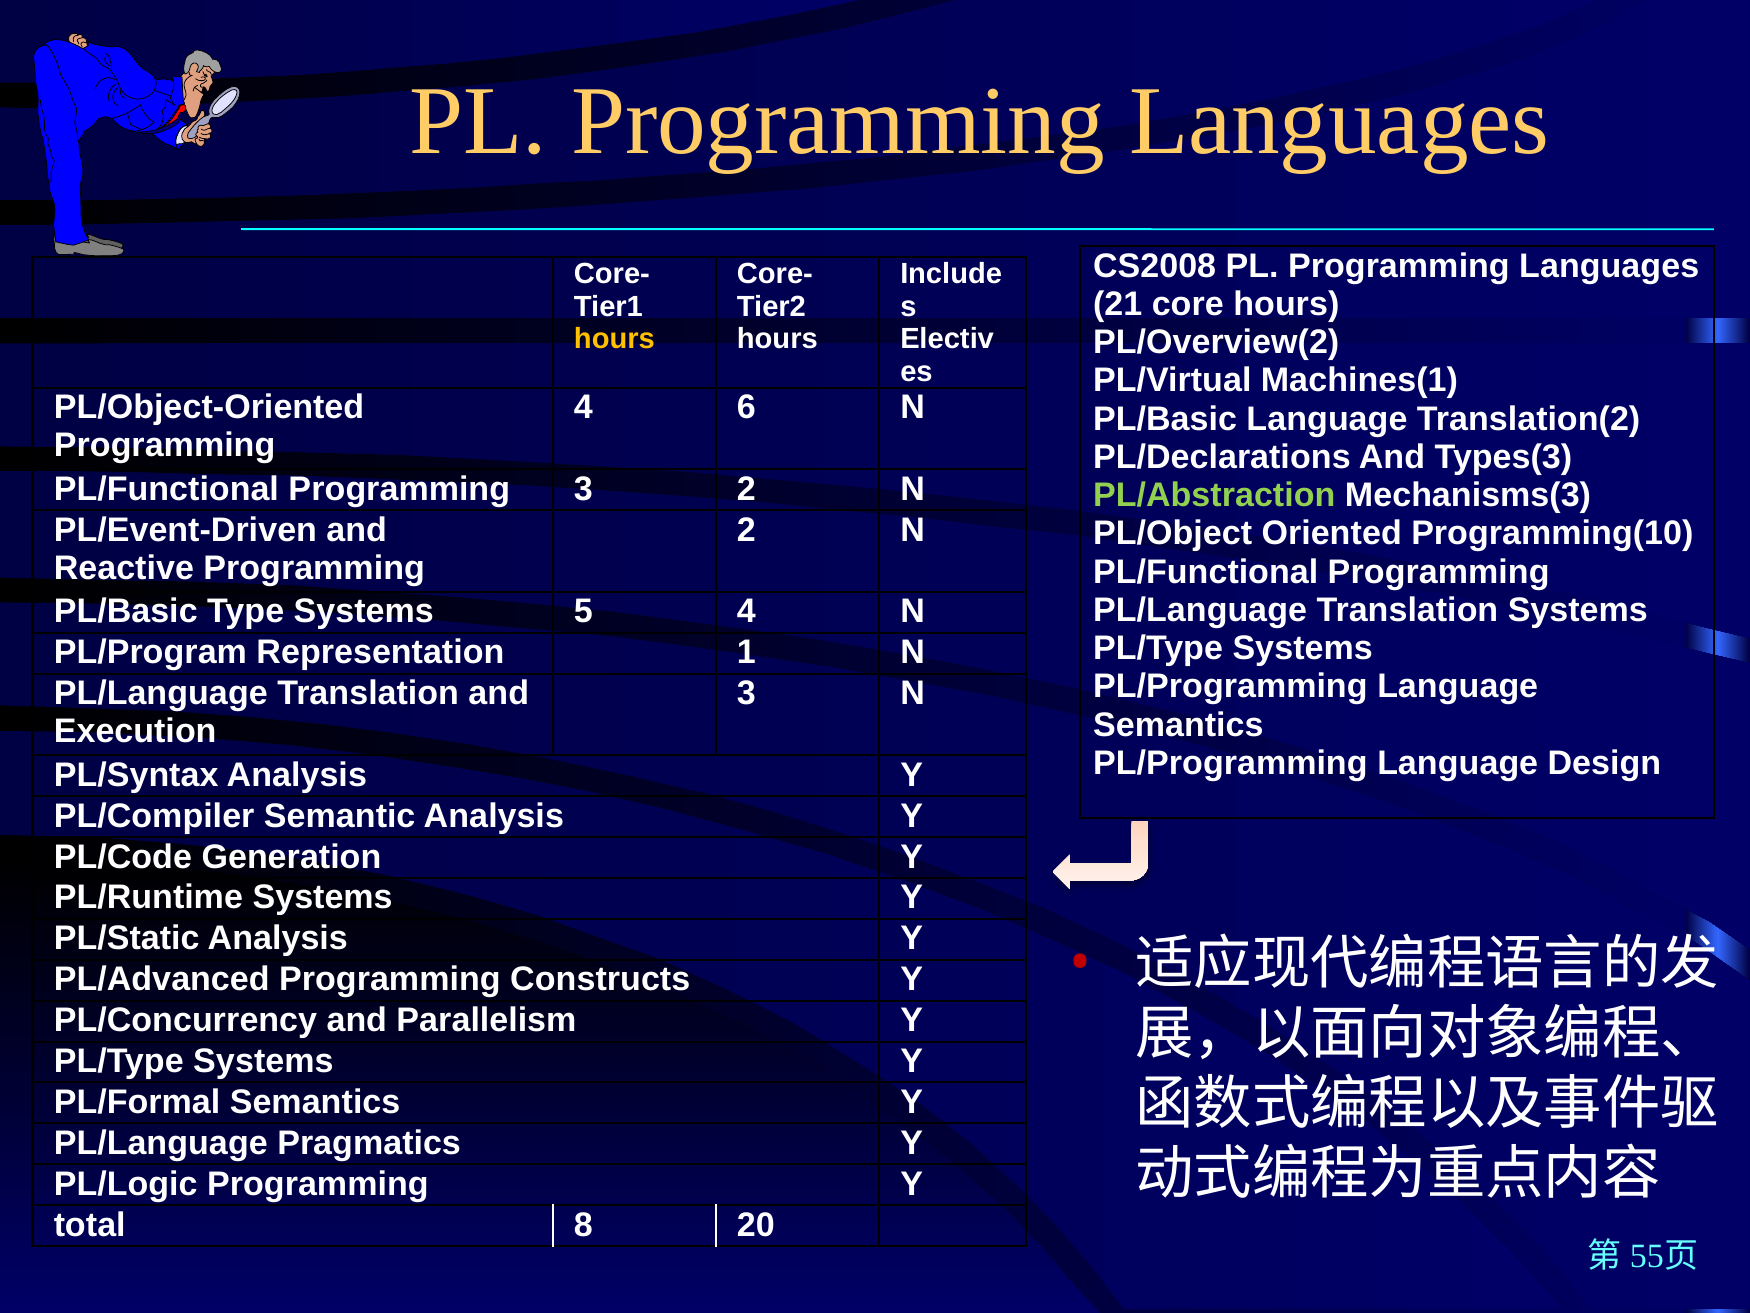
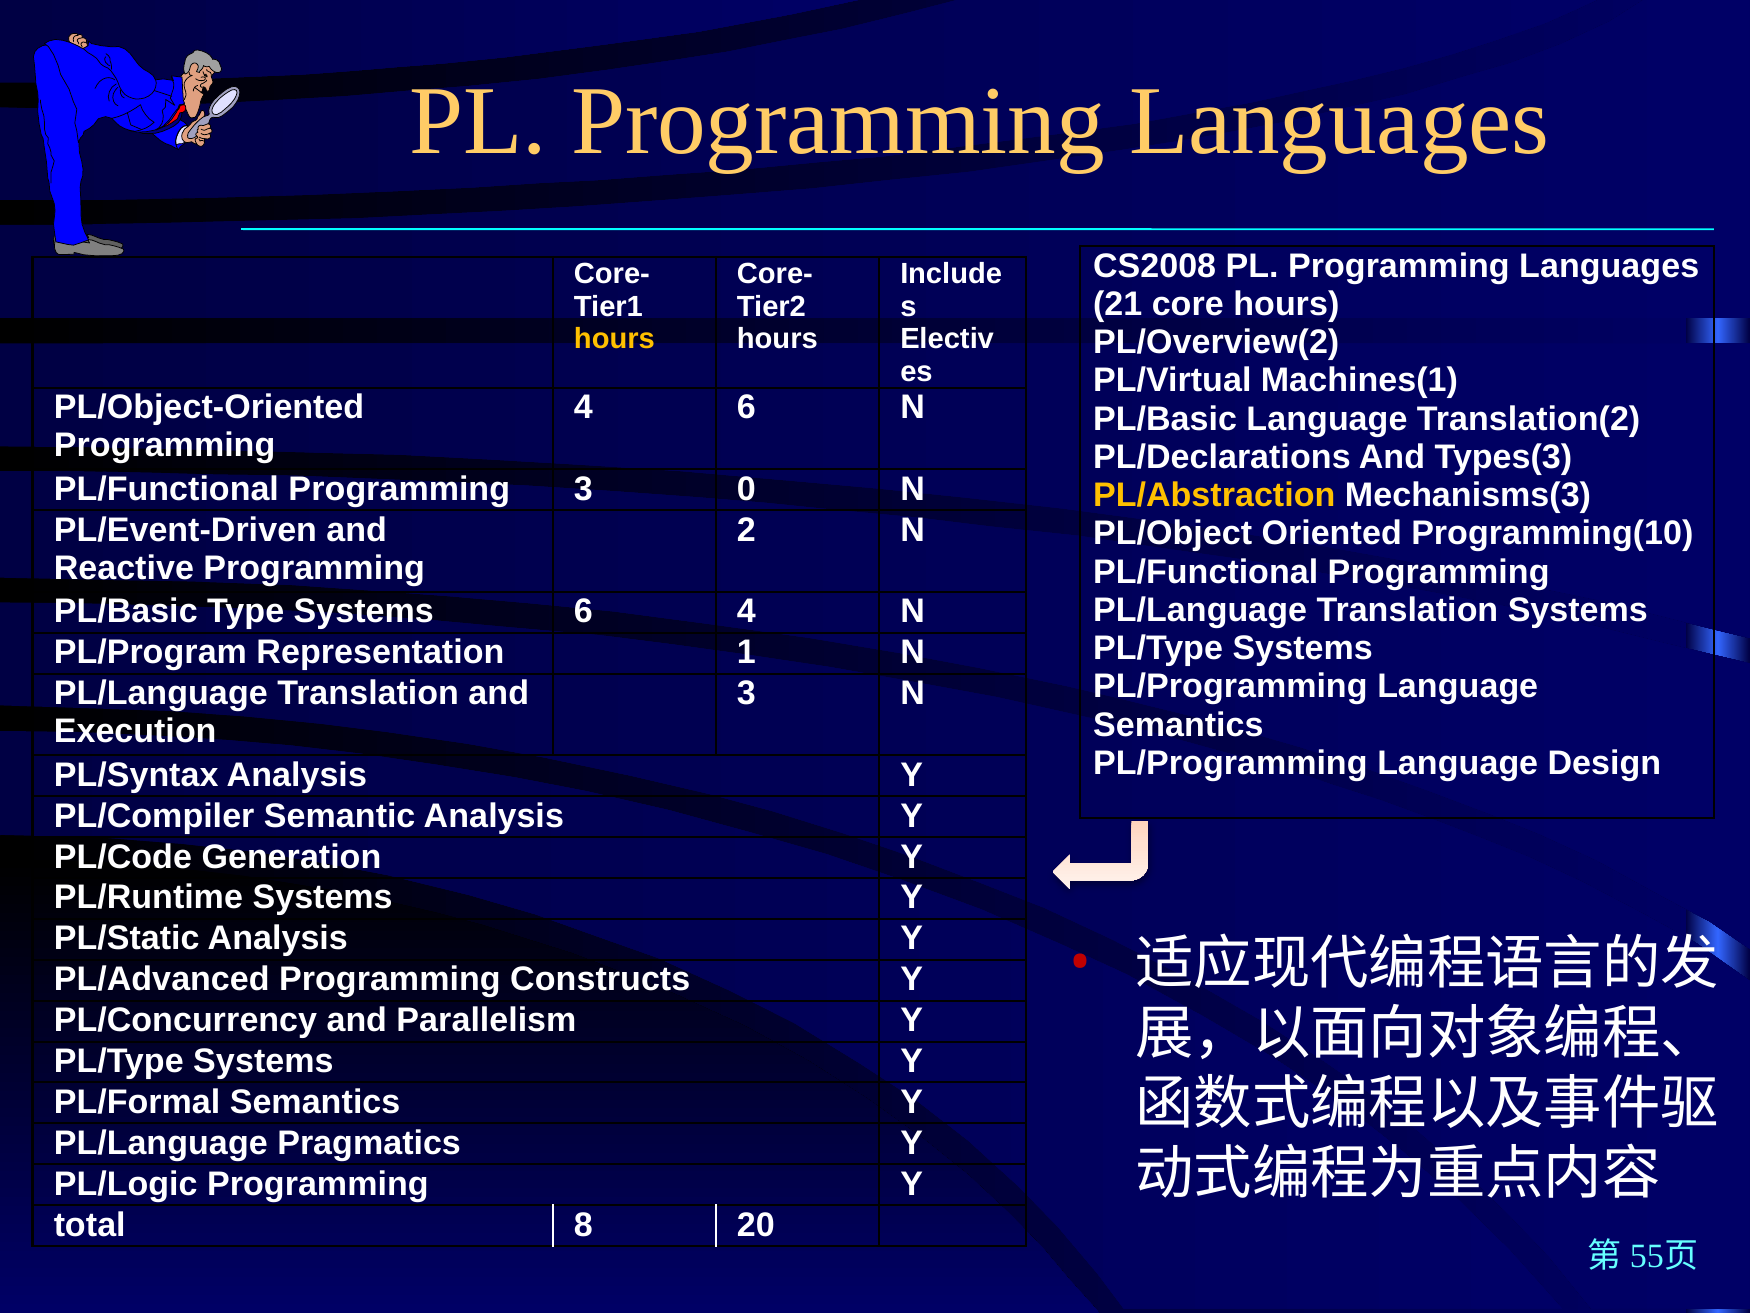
3 2: 2 -> 0 (746, 489)
PL/Abstraction colour: light green -> yellow (1214, 495)
Systems 5: 5 -> 6 (583, 611)
